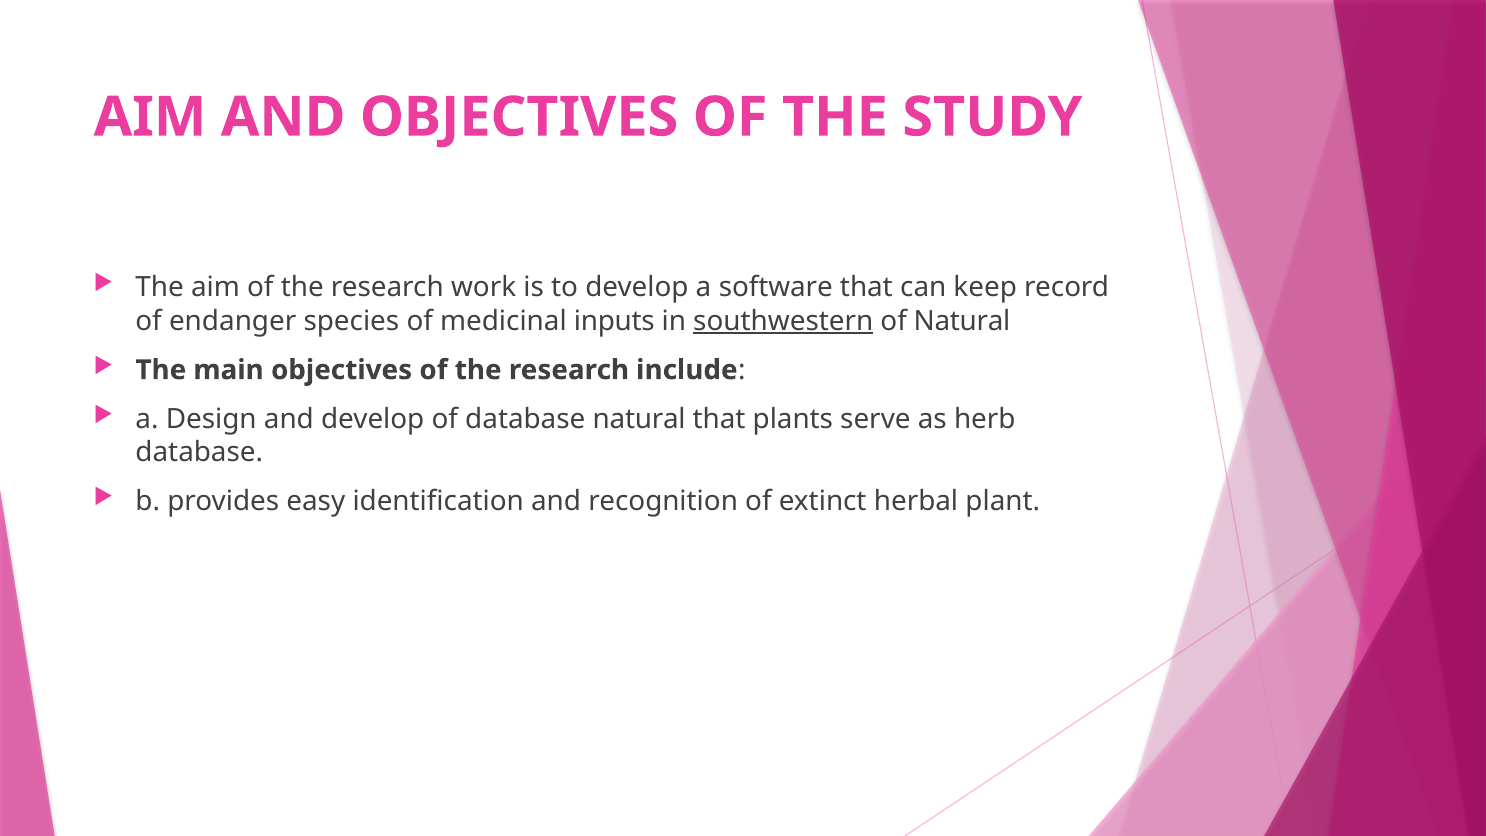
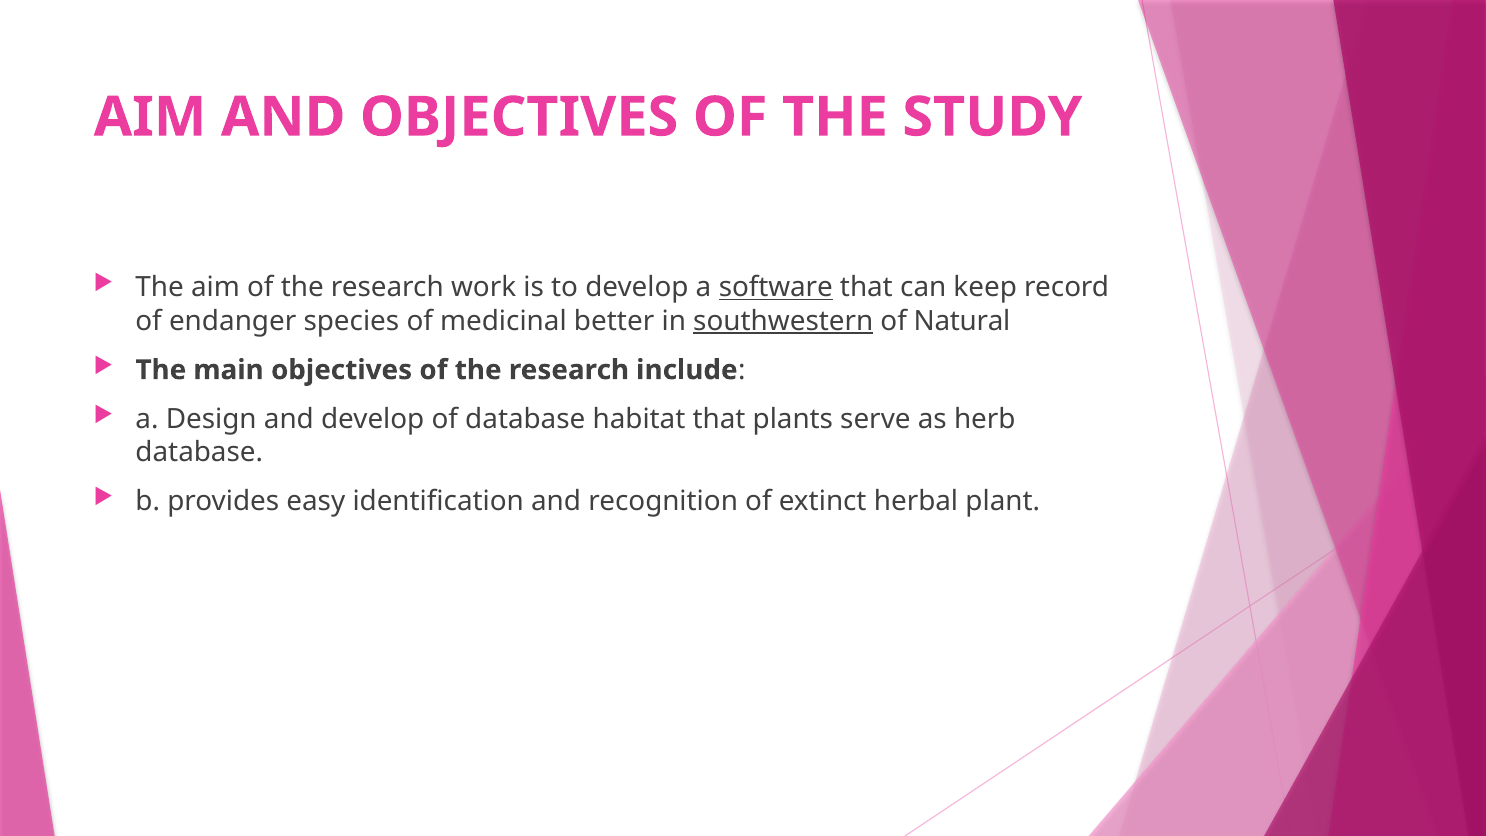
software underline: none -> present (776, 288)
inputs: inputs -> better (614, 321)
database natural: natural -> habitat (639, 419)
